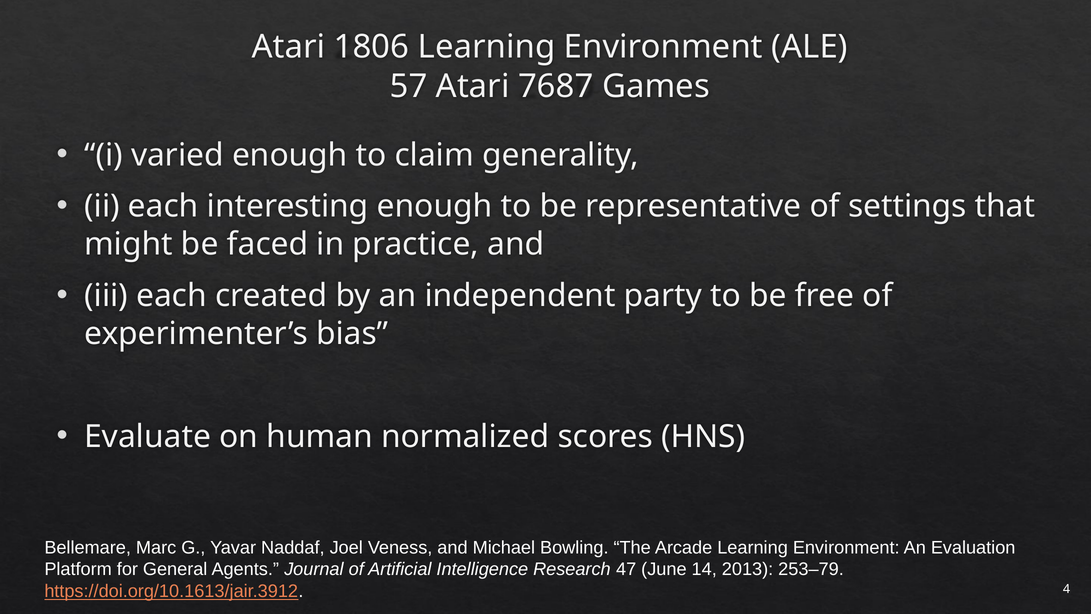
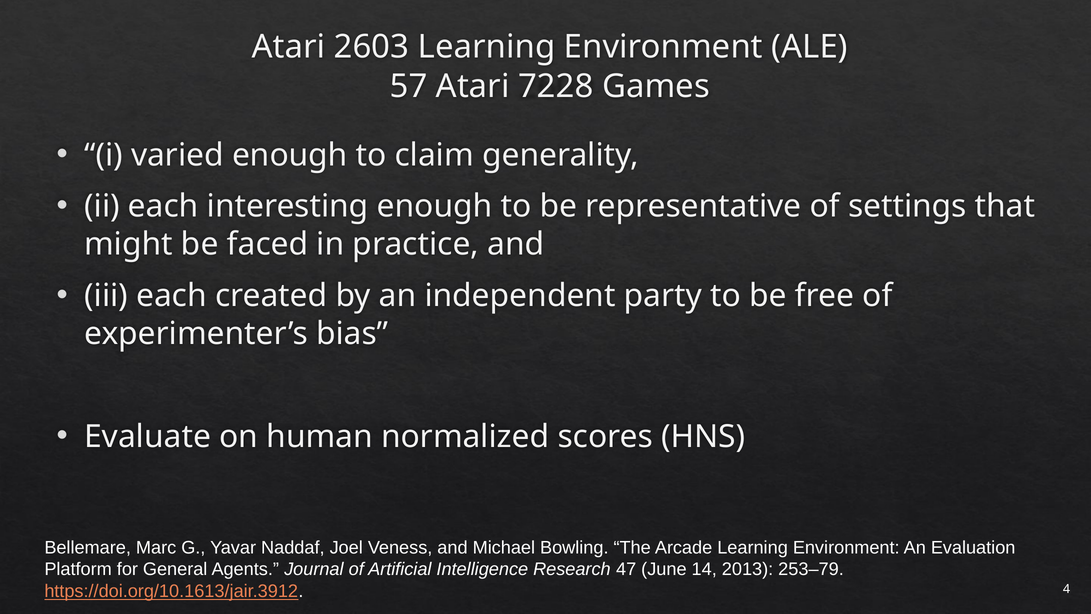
1806: 1806 -> 2603 (371, 47)
7687: 7687 -> 7228 (556, 86)
